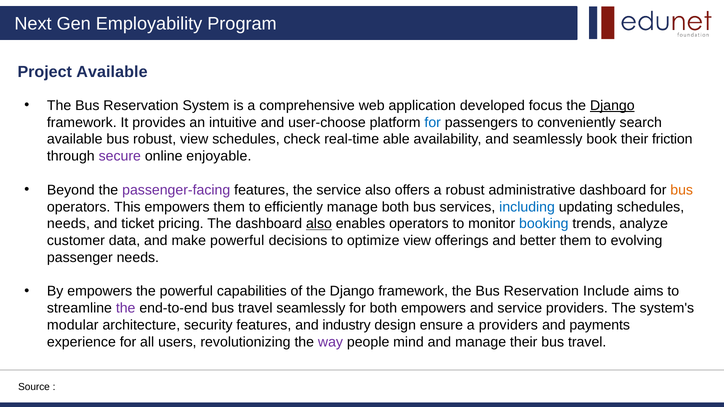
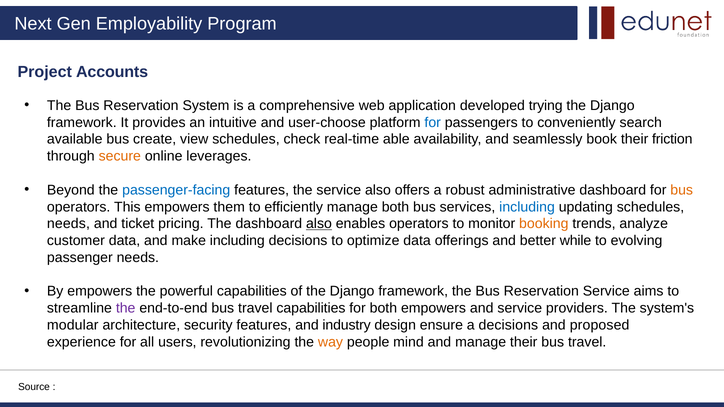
Project Available: Available -> Accounts (112, 72)
focus: focus -> trying (546, 106)
Django underline: present -> none (612, 106)
bus robust: robust -> create (155, 139)
secure colour: purple -> orange (120, 156)
enjoyable: enjoyable -> leverages (219, 156)
passenger-facing colour: purple -> blue (176, 190)
booking colour: blue -> orange (544, 224)
make powerful: powerful -> including (237, 241)
optimize view: view -> data (417, 241)
better them: them -> while (576, 241)
Reservation Include: Include -> Service (606, 292)
travel seamlessly: seamlessly -> capabilities (311, 308)
a providers: providers -> decisions (508, 325)
payments: payments -> proposed (600, 325)
way colour: purple -> orange (331, 342)
